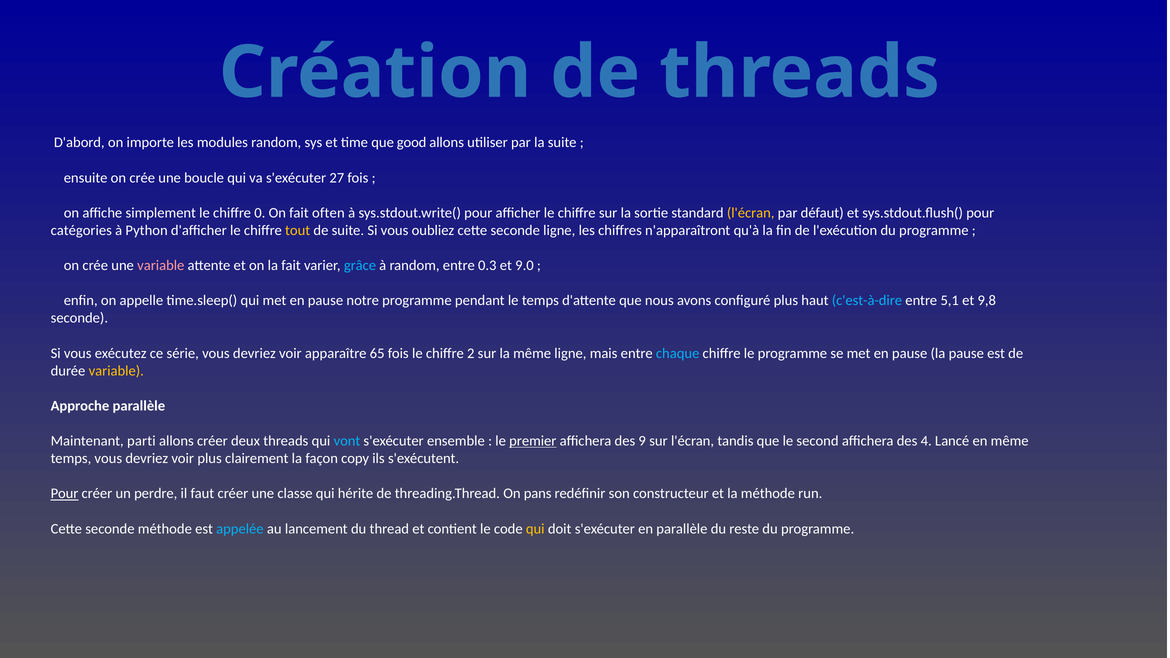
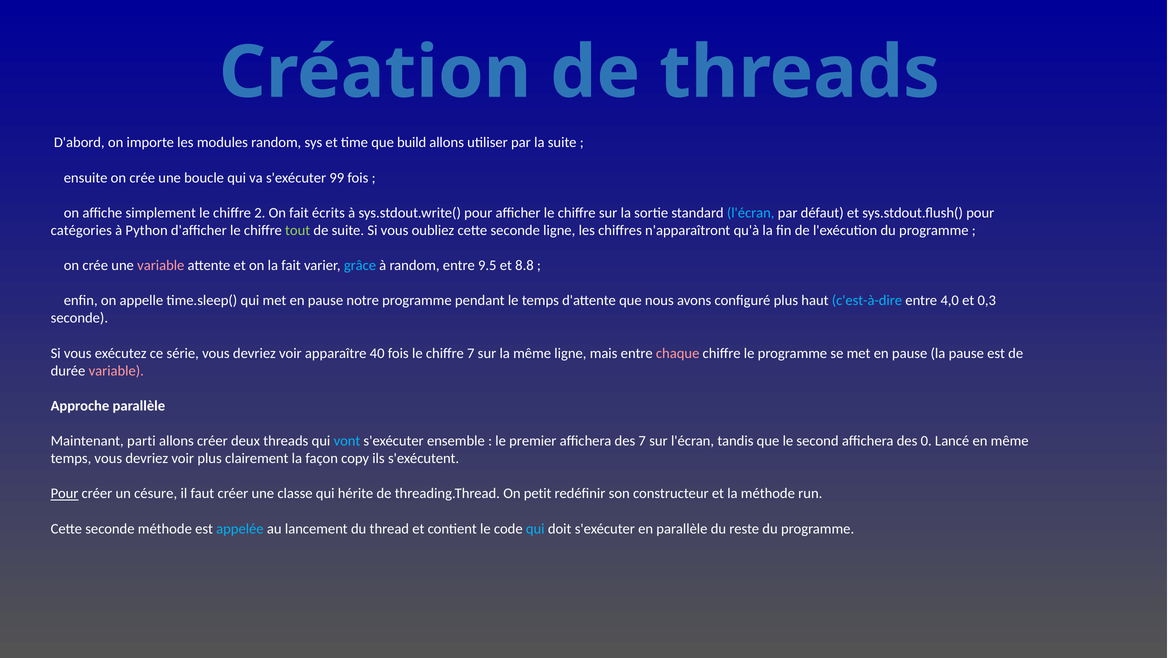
good: good -> build (412, 143)
27: 27 -> 99 (337, 178)
0: 0 -> 2 (260, 213)
often: often -> écrits (328, 213)
l'écran colour: yellow -> light blue (751, 213)
tout colour: yellow -> light green (298, 230)
0.3: 0.3 -> 9.5 (487, 266)
9.0: 9.0 -> 8.8 (524, 266)
5,1: 5,1 -> 4,0 (950, 301)
9,8: 9,8 -> 0,3 (987, 301)
65: 65 -> 40 (377, 353)
chiffre 2: 2 -> 7 (471, 353)
chaque colour: light blue -> pink (678, 353)
variable colour: yellow -> pink (116, 371)
premier underline: present -> none (533, 441)
des 9: 9 -> 7 (642, 441)
4: 4 -> 0 (926, 441)
perdre: perdre -> césure (156, 494)
pans: pans -> petit (538, 494)
qui colour: yellow -> light blue (535, 529)
